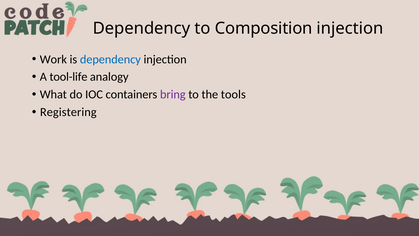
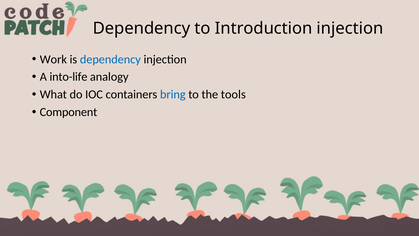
Composition: Composition -> Introduction (264, 28)
tool-life: tool-life -> into-life (68, 77)
bring colour: purple -> blue (173, 94)
Registering: Registering -> Component (68, 112)
